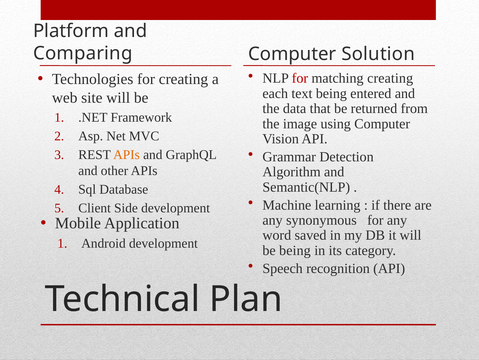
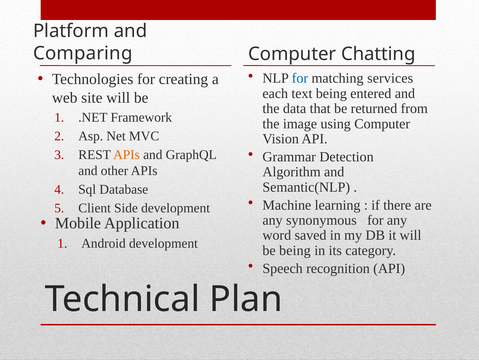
Solution: Solution -> Chatting (378, 54)
for colour: red -> blue (300, 78)
matching creating: creating -> services (390, 78)
